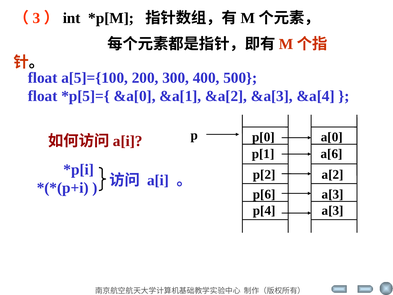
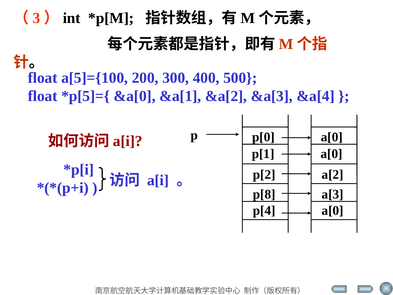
a[6: a[6 -> a[0 (332, 154)
p[6: p[6 -> p[8 (264, 194)
a[3: a[3 -> a[0 (333, 210)
